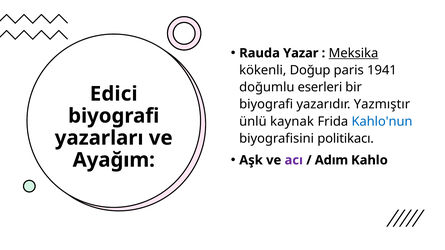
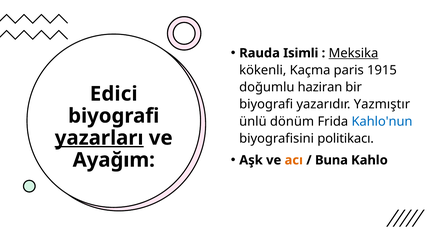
Yazar: Yazar -> Isimli (301, 53)
Doğup: Doğup -> Kaçma (310, 70)
1941: 1941 -> 1915 (382, 70)
eserleri: eserleri -> haziran (320, 87)
kaynak: kaynak -> dönüm (292, 122)
yazarları underline: none -> present (99, 138)
acı colour: purple -> orange (294, 160)
Adım: Adım -> Buna (331, 160)
